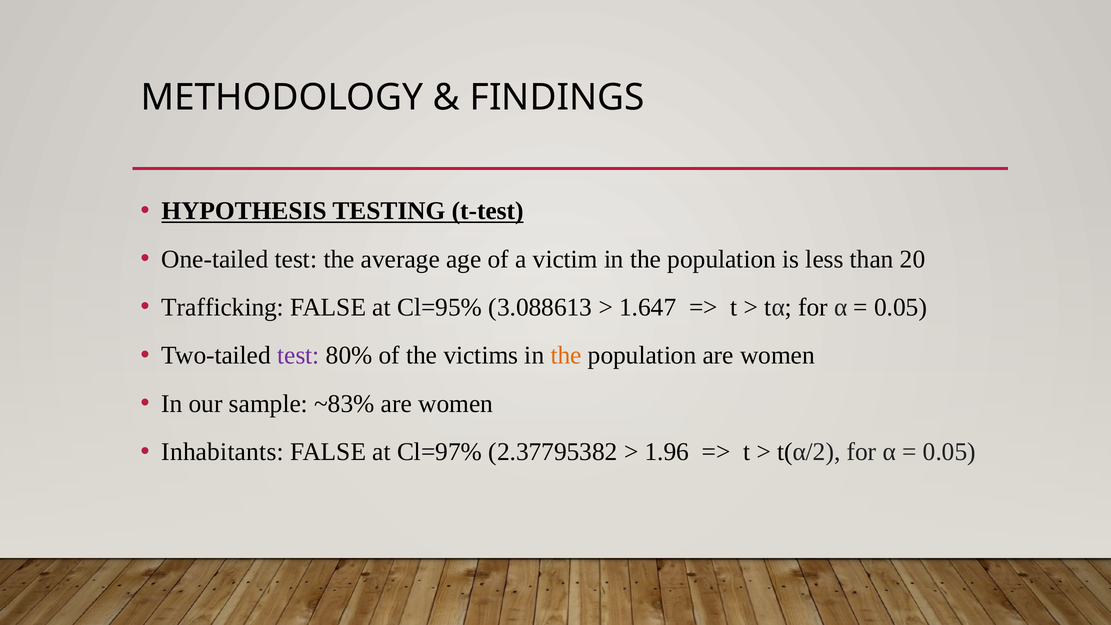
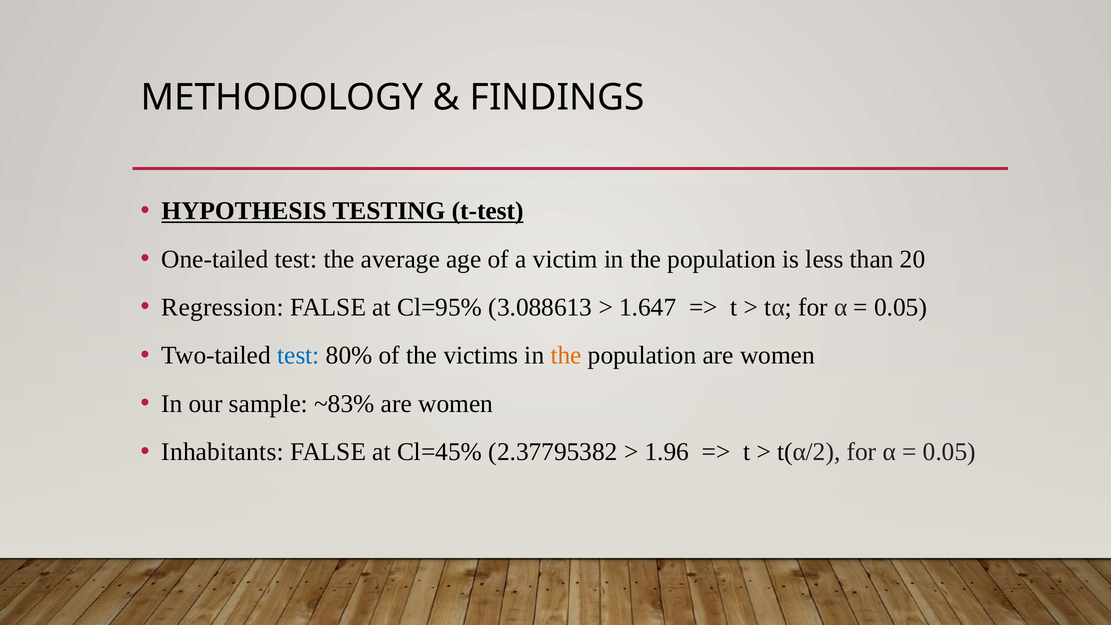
Trafficking: Trafficking -> Regression (223, 307)
test colour: purple -> blue (298, 356)
Cl=97%: Cl=97% -> Cl=45% (440, 452)
